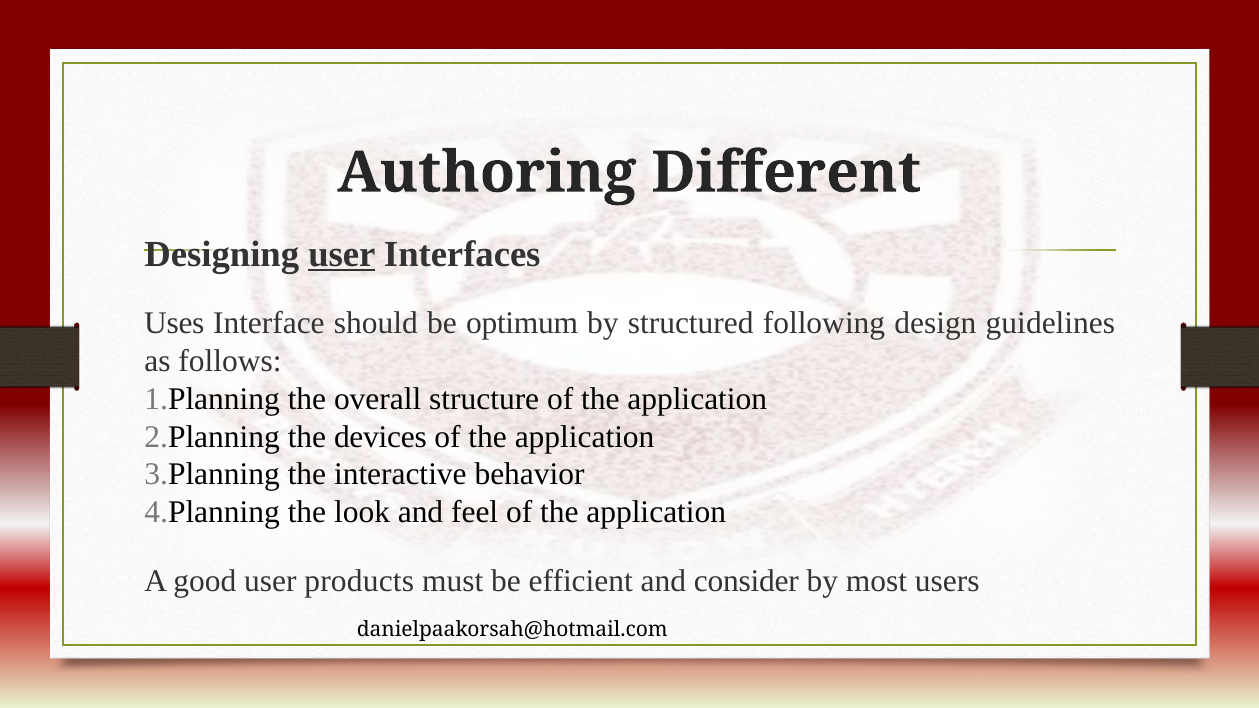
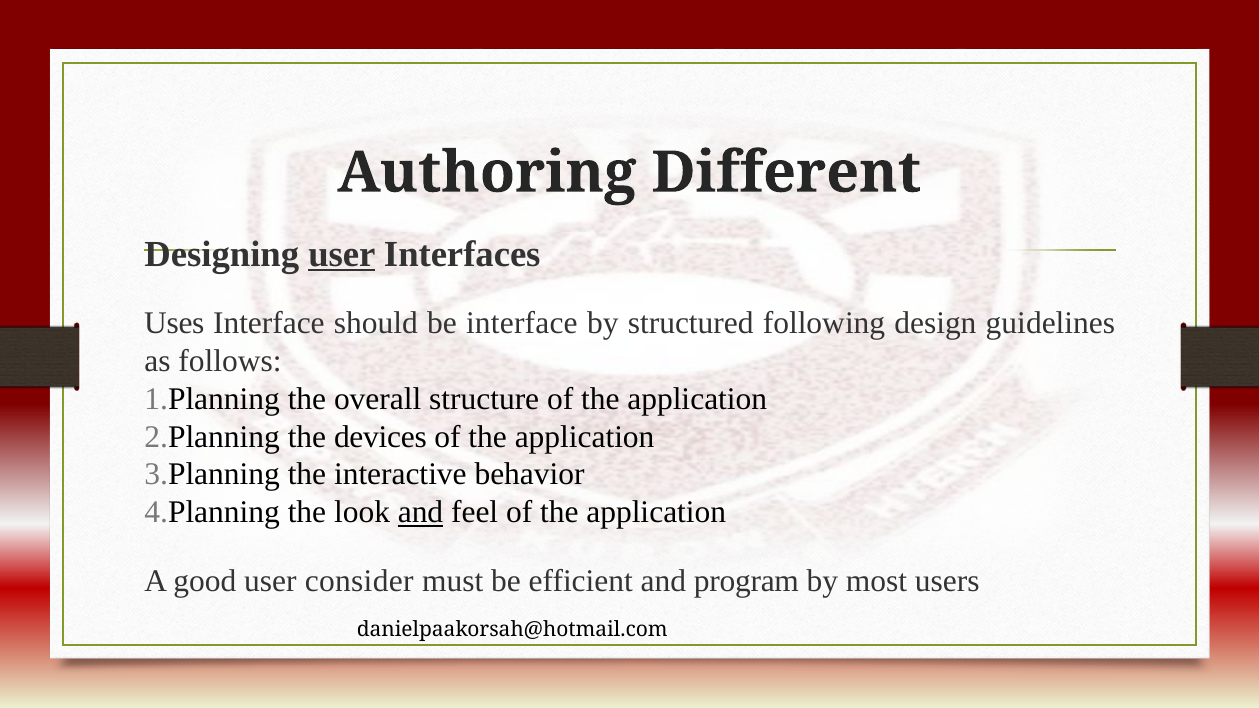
be optimum: optimum -> interface (522, 324)
and underline: none -> present (421, 512)
products: products -> consider (359, 582)
consider: consider -> program (746, 582)
